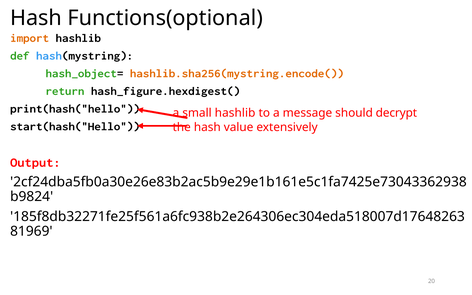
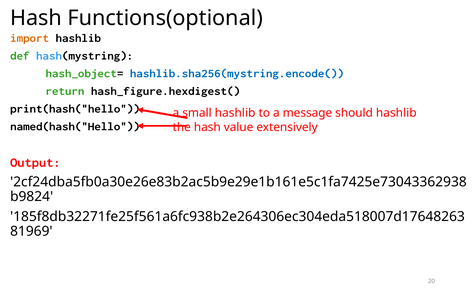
hashlib.sha256(mystring.encode( colour: orange -> blue (237, 73)
should decrypt: decrypt -> hashlib (396, 113)
start(hash("Hello: start(hash("Hello -> named(hash("Hello (75, 126)
